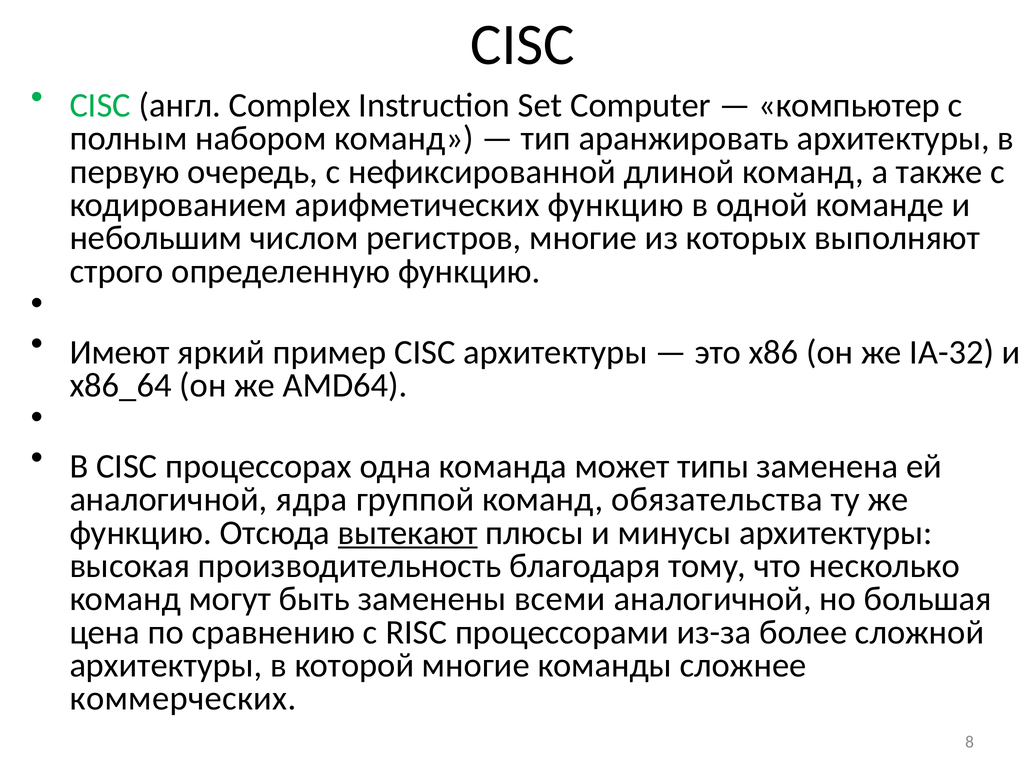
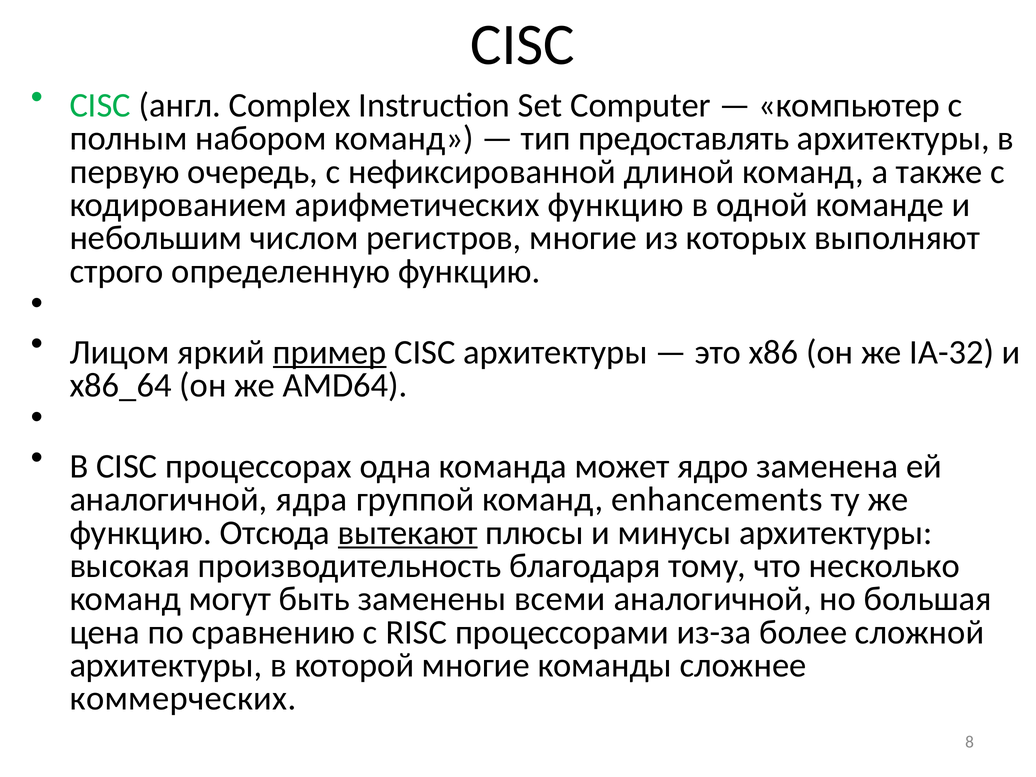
аранжировать: аранжировать -> предоставлять (684, 139)
Имеют: Имеют -> Лицом (120, 352)
пример underline: none -> present (330, 352)
типы: типы -> ядро (713, 466)
обязательства: обязательства -> enhancements (717, 500)
